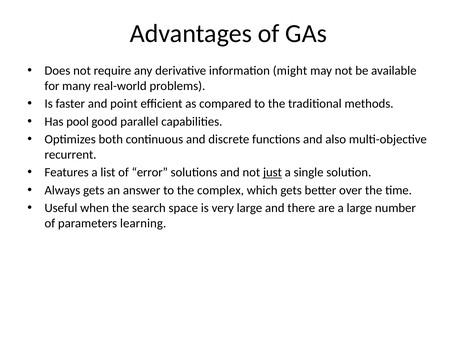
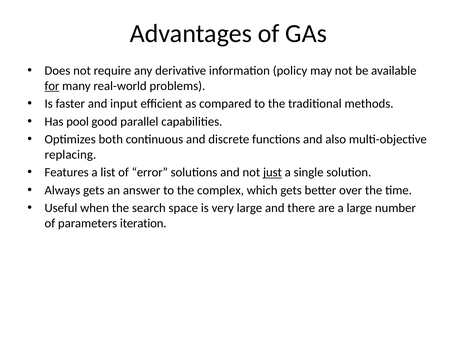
might: might -> policy (290, 71)
for underline: none -> present (52, 86)
point: point -> input (124, 104)
recurrent: recurrent -> replacing (70, 155)
learning: learning -> iteration (143, 223)
